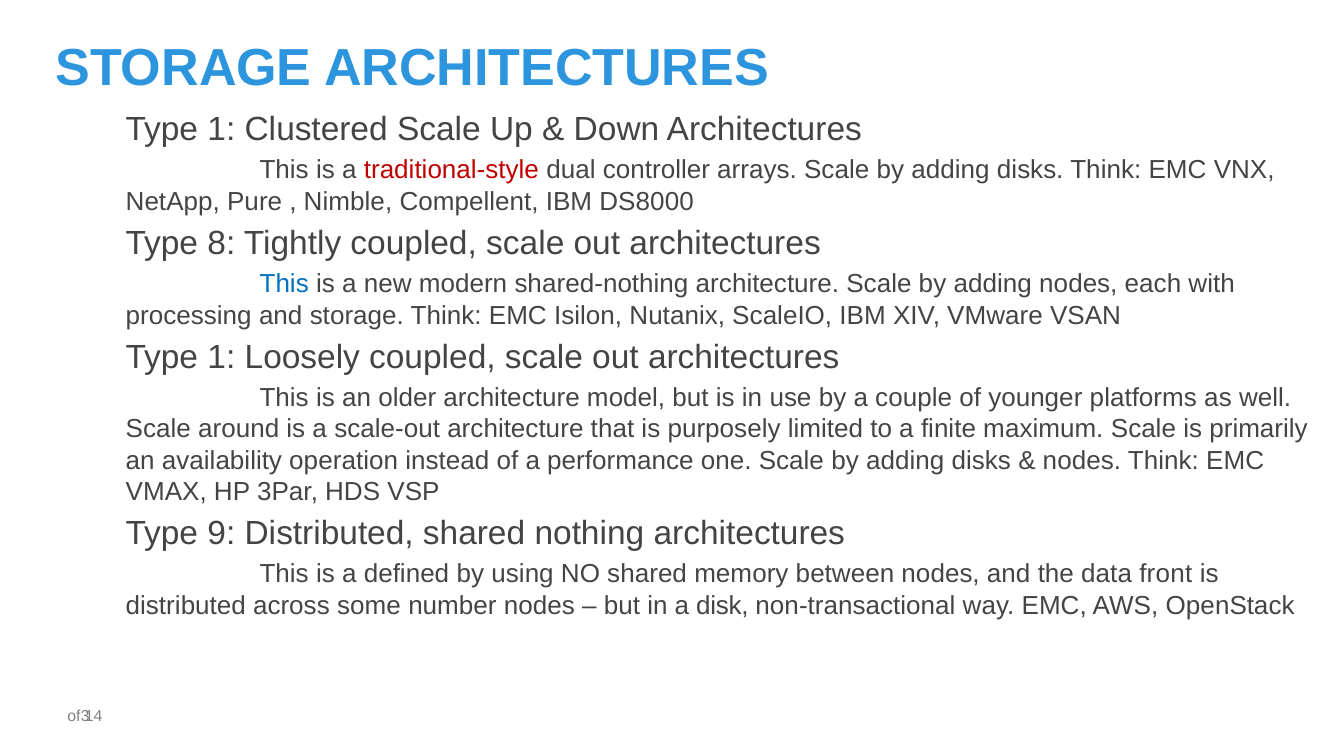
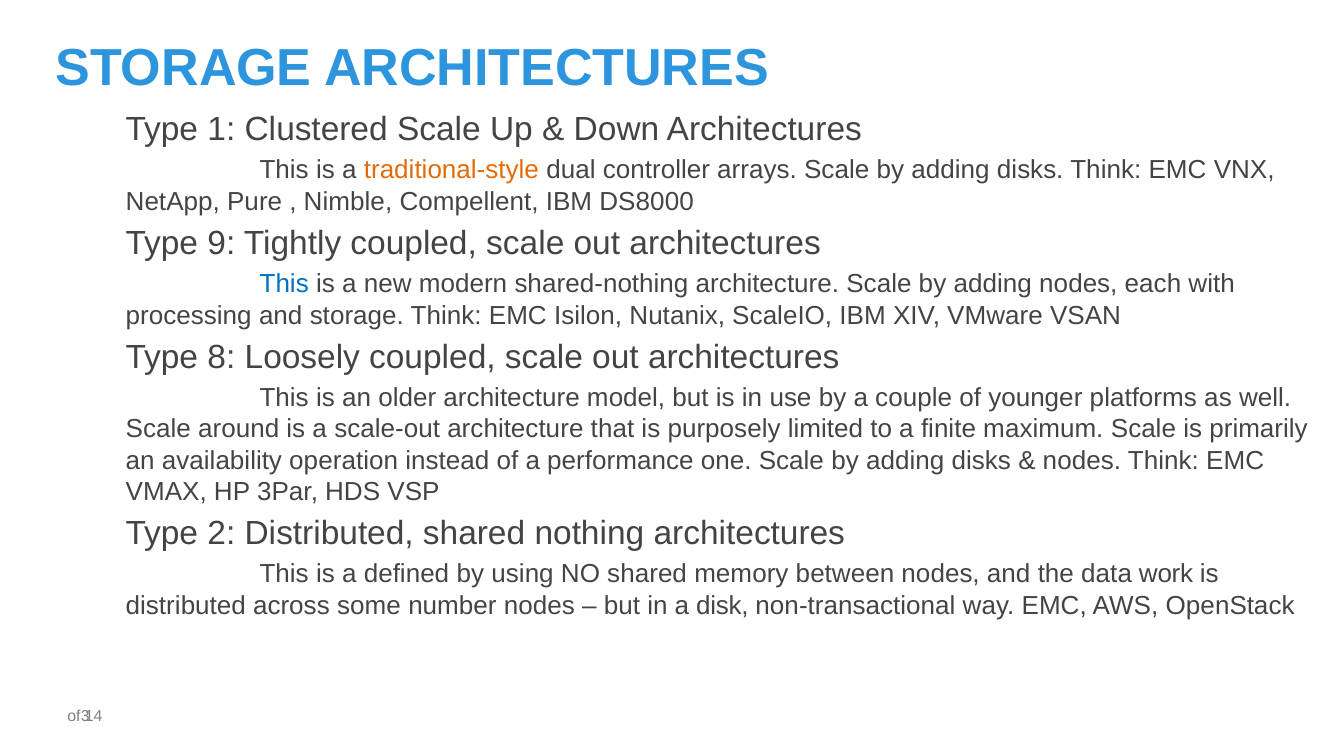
traditional-style colour: red -> orange (451, 170)
8: 8 -> 9 (221, 243)
1: 1 -> 8 (221, 357)
9: 9 -> 2 (221, 534)
front: front -> work (1166, 575)
